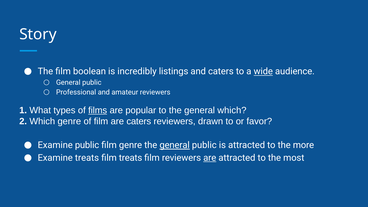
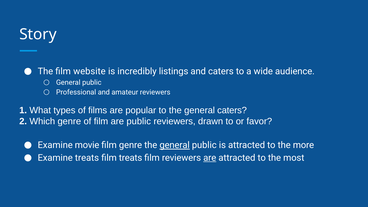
boolean: boolean -> website (89, 71)
wide underline: present -> none (263, 71)
films underline: present -> none (98, 110)
general which: which -> caters (232, 110)
are caters: caters -> public (139, 121)
Examine public: public -> movie (87, 145)
